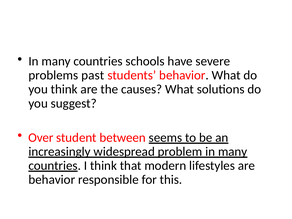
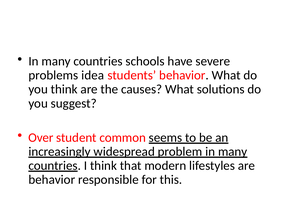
past: past -> idea (93, 75)
between: between -> common (123, 138)
